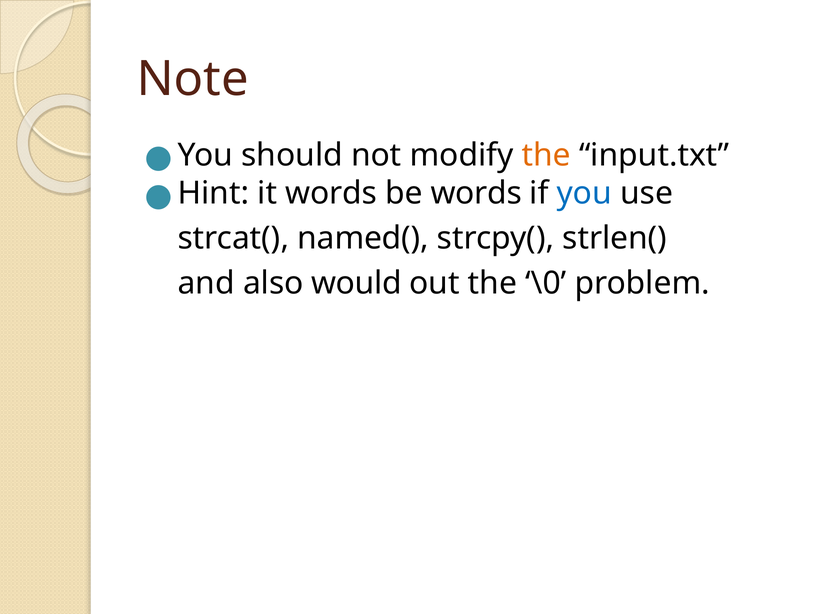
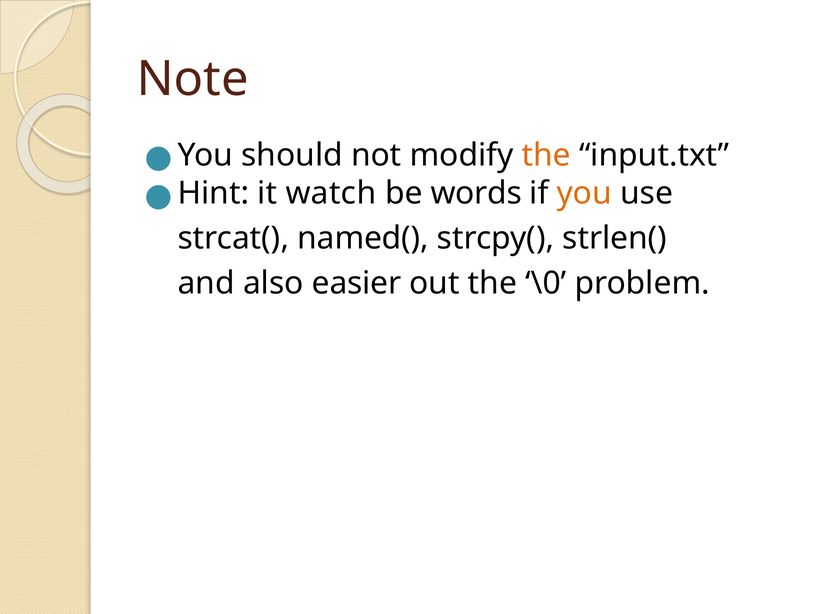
it words: words -> watch (331, 193)
you colour: blue -> orange (584, 193)
would: would -> easier (356, 284)
